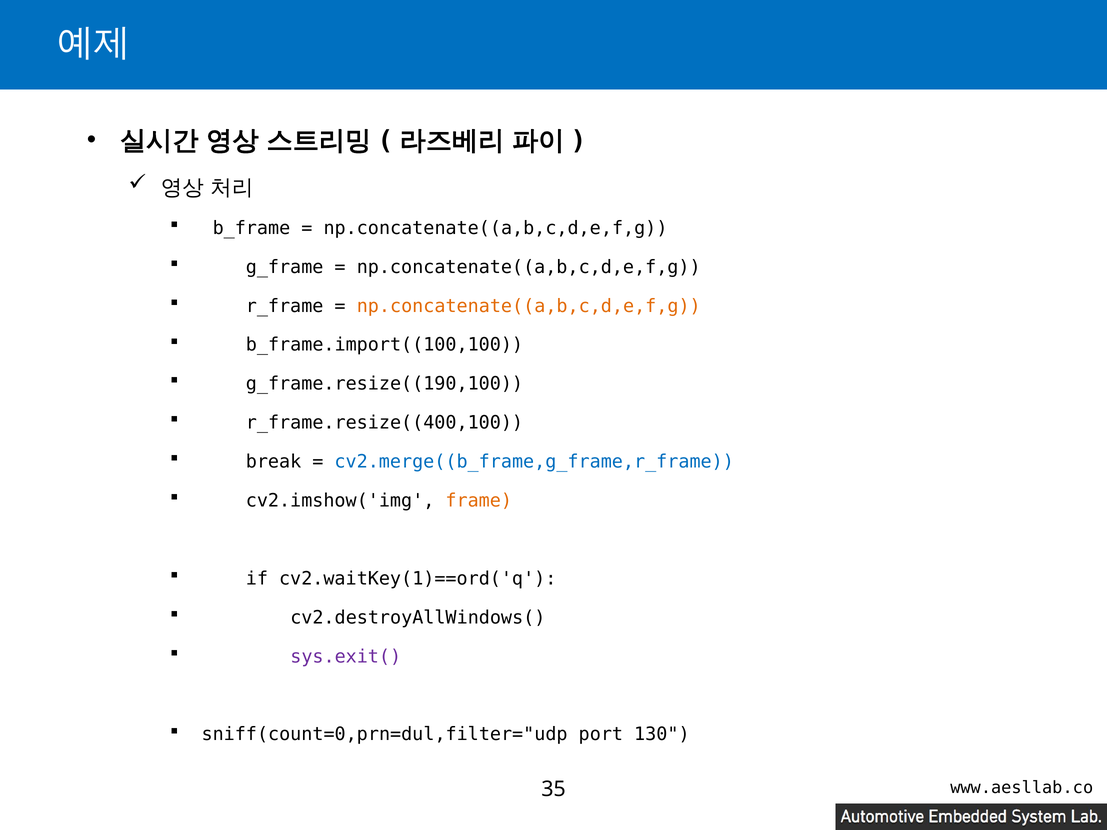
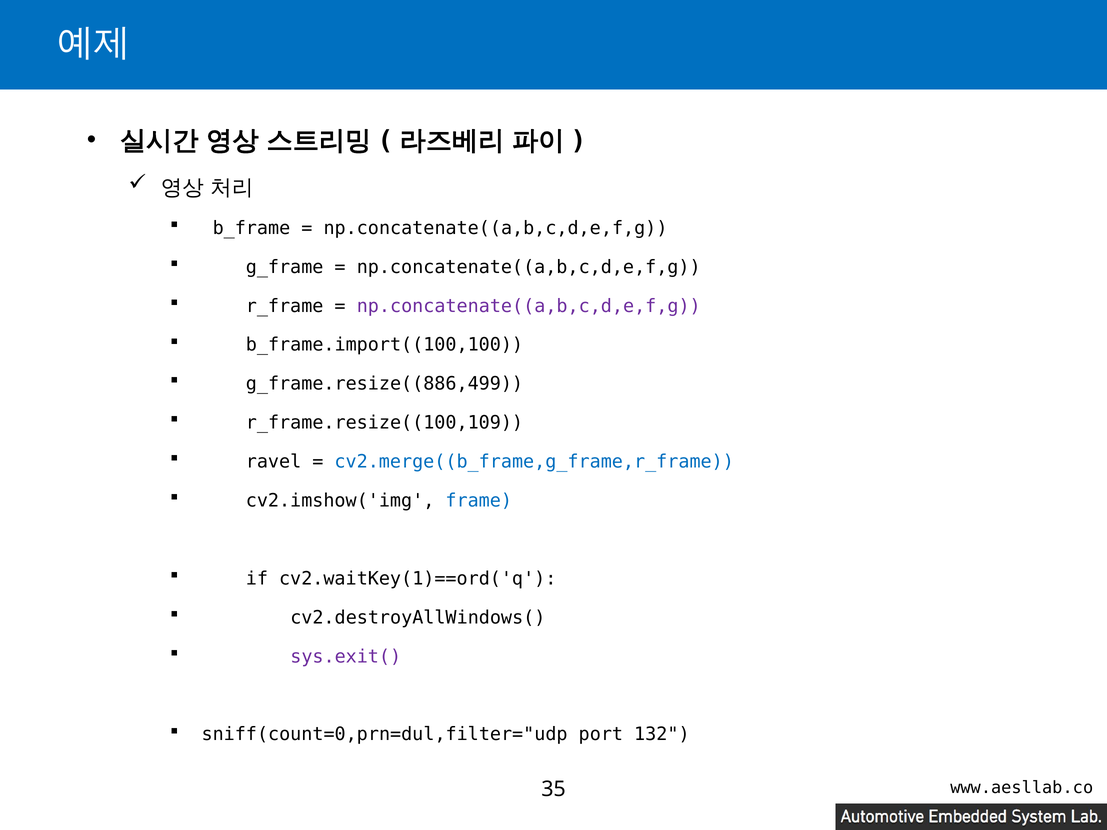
np.concatenate((a,b,c,d,e,f,g colour: orange -> purple (529, 306)
g_frame.resize((190,100: g_frame.resize((190,100 -> g_frame.resize((886,499 (384, 384)
r_frame.resize((400,100: r_frame.resize((400,100 -> r_frame.resize((100,109 (384, 423)
break: break -> ravel (274, 462)
frame colour: orange -> blue (479, 501)
130: 130 -> 132 (662, 735)
